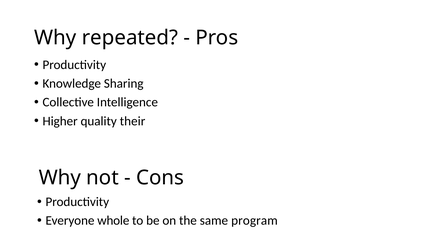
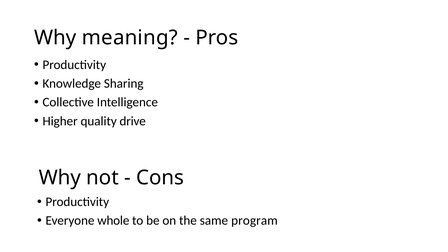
repeated: repeated -> meaning (130, 38)
their: their -> drive (133, 121)
